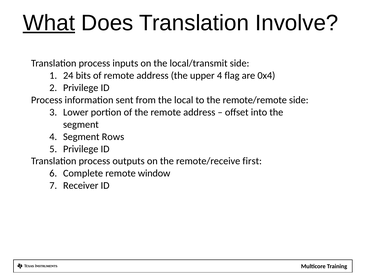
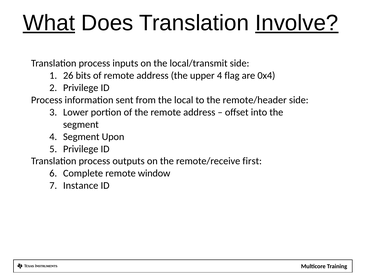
Involve underline: none -> present (297, 23)
24: 24 -> 26 (68, 75)
remote/remote: remote/remote -> remote/header (255, 100)
Rows: Rows -> Upon (113, 136)
Receiver: Receiver -> Instance (81, 185)
